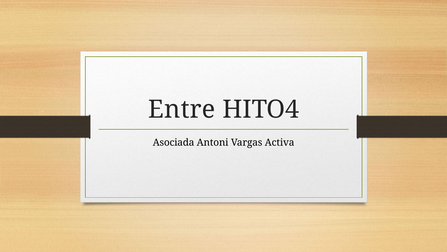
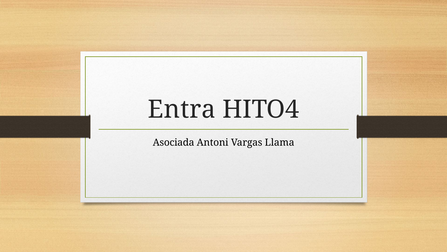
Entre: Entre -> Entra (182, 109)
Activa: Activa -> Llama (280, 142)
